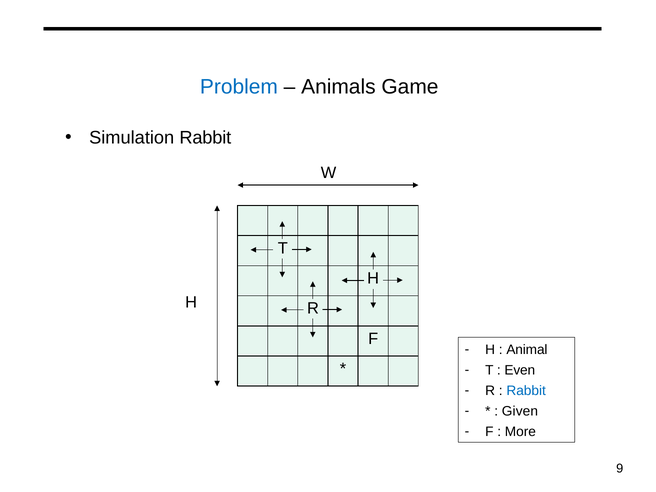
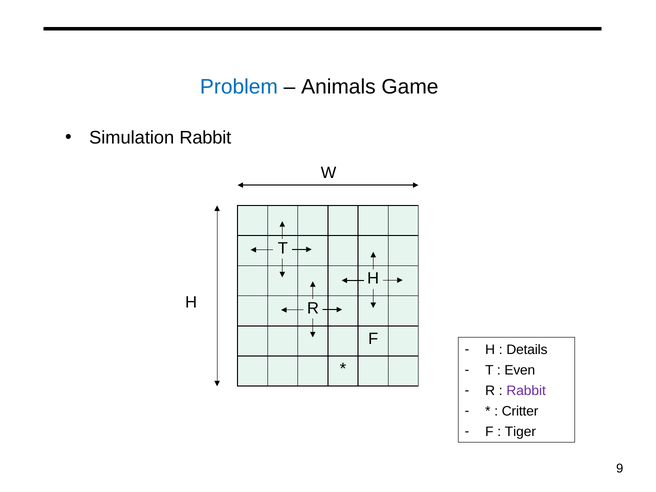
Animal: Animal -> Details (527, 350)
Rabbit colour: blue -> purple (526, 391)
Given: Given -> Critter (520, 411)
More: More -> Tiger (520, 432)
